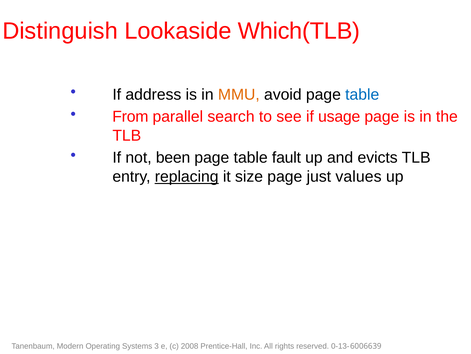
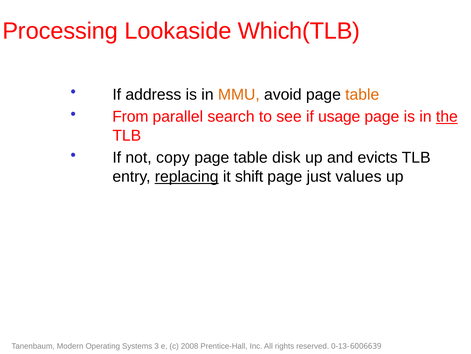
Distinguish: Distinguish -> Processing (60, 31)
table colour: blue -> orange (362, 94)
the underline: none -> present (447, 116)
been: been -> copy (173, 157)
fault: fault -> disk (286, 157)
size: size -> shift (249, 176)
